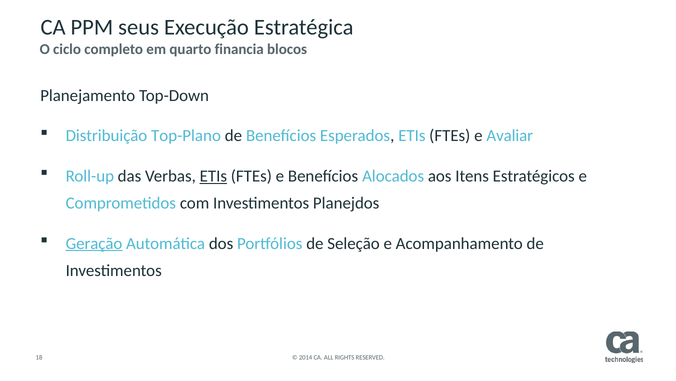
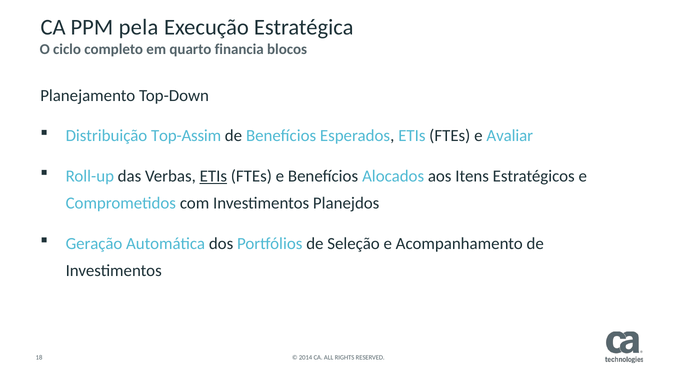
seus: seus -> pela (139, 27)
Top-Plano: Top-Plano -> Top-Assim (186, 136)
Geração underline: present -> none (94, 243)
